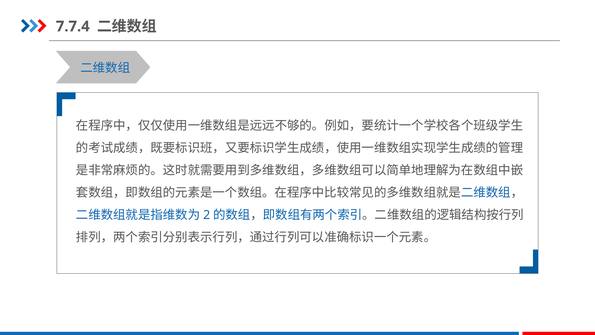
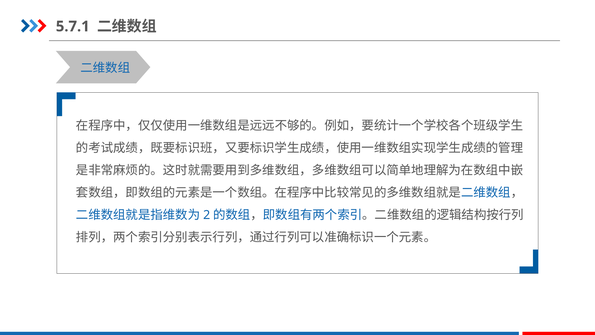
7.7.4: 7.7.4 -> 5.7.1 (73, 26)
